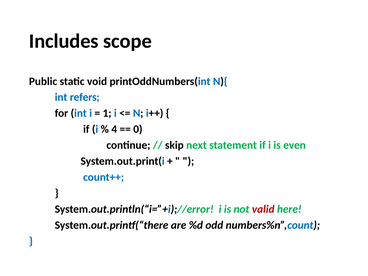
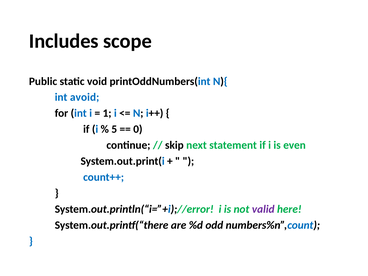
refers: refers -> avoid (85, 97)
4: 4 -> 5 (114, 129)
valid colour: red -> purple (263, 209)
